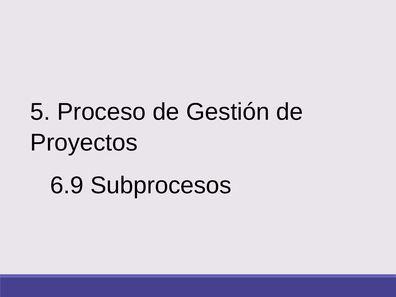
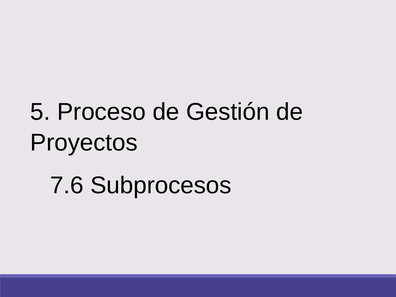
6.9: 6.9 -> 7.6 (67, 185)
